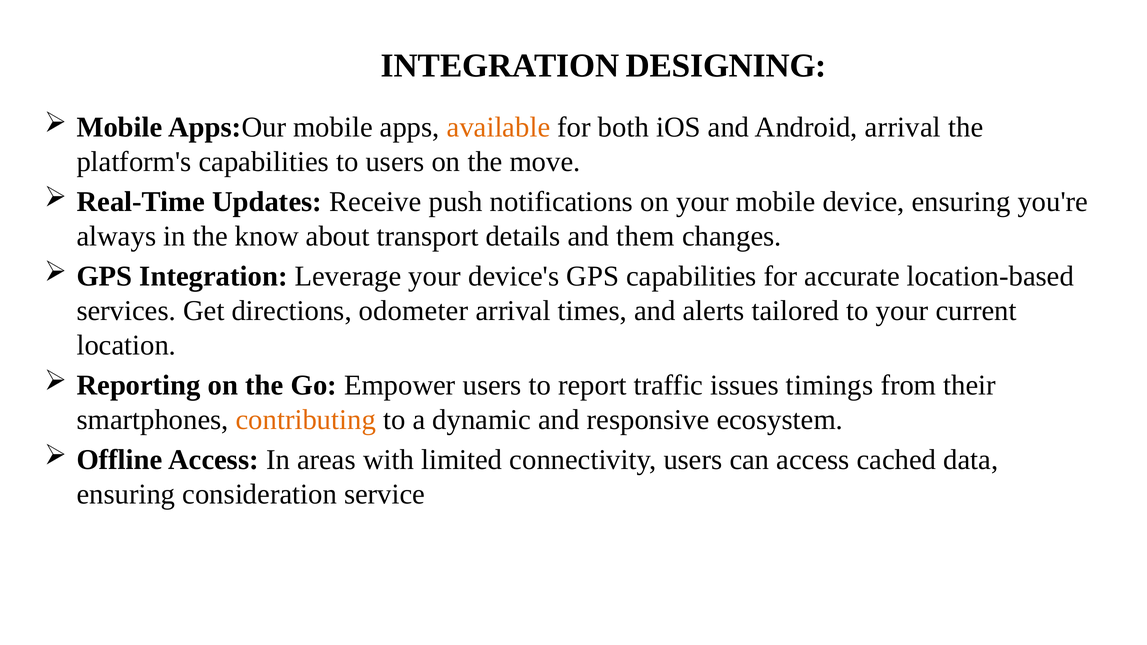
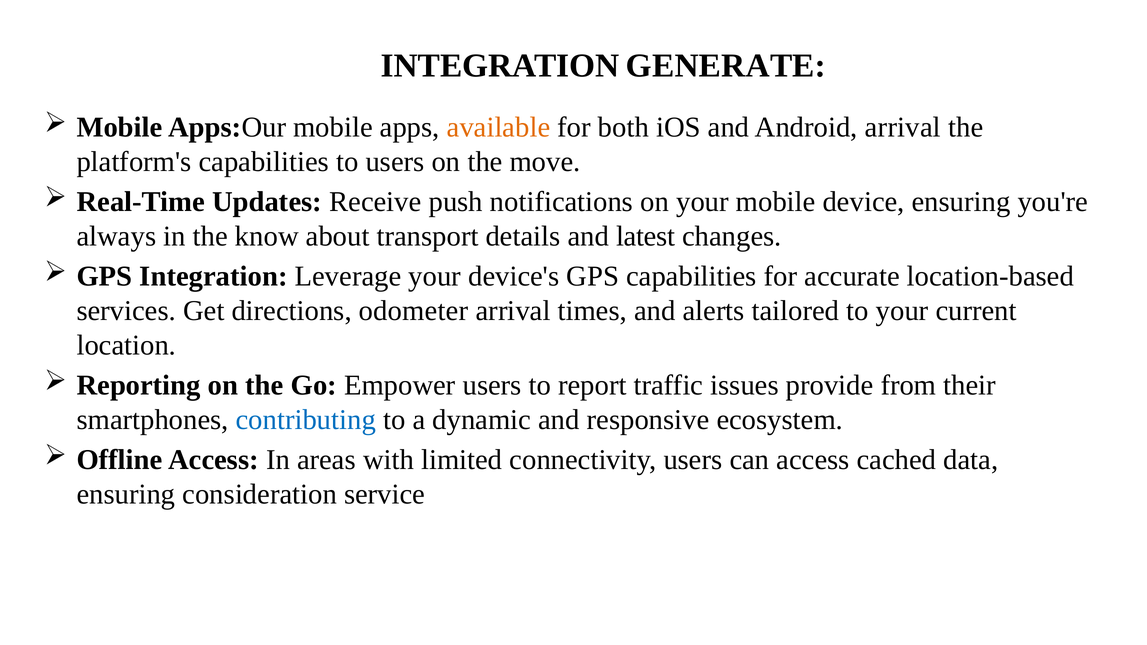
DESIGNING: DESIGNING -> GENERATE (726, 66)
them: them -> latest (646, 236)
timings: timings -> provide (830, 385)
contributing colour: orange -> blue (306, 420)
